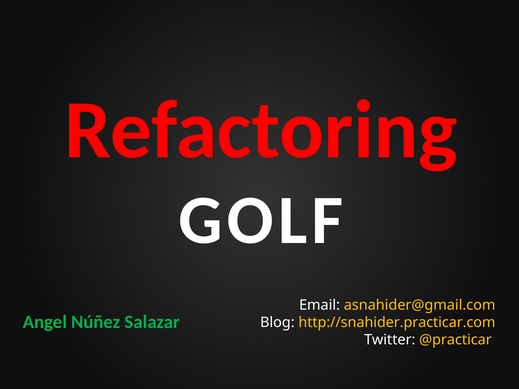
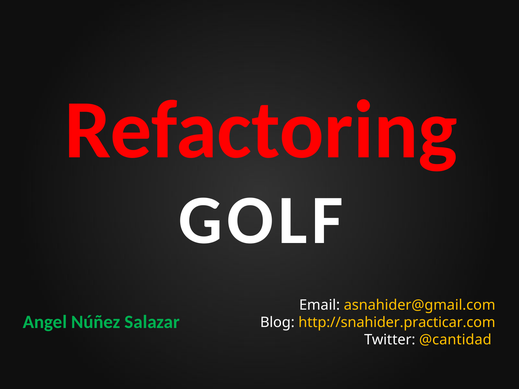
@practicar: @practicar -> @cantidad (455, 340)
